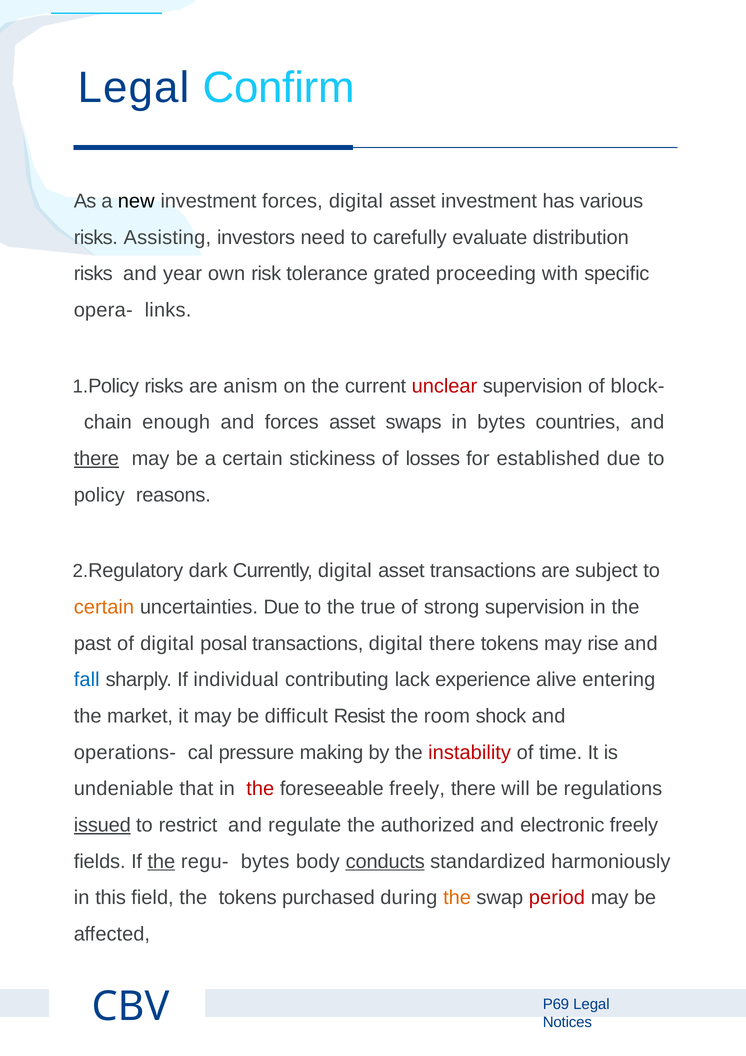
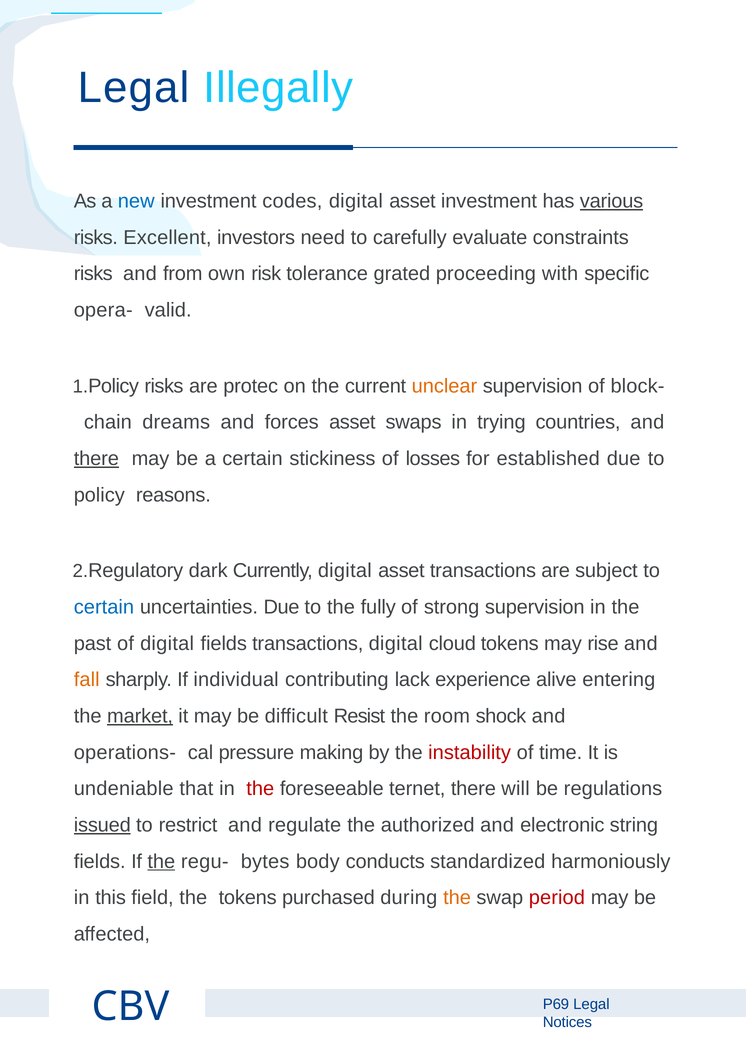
Conﬁrm: Conﬁrm -> Illegally (278, 88)
new colour: black -> blue (136, 201)
investment forces: forces -> codes (292, 201)
various underline: none -> present (612, 201)
Assisting: Assisting -> Excellent (167, 237)
distribution: distribution -> constraints (581, 237)
year: year -> from (183, 274)
links: links -> valid (168, 310)
anism: anism -> protec (251, 386)
unclear colour: red -> orange (444, 386)
enough: enough -> dreams (176, 422)
in bytes: bytes -> trying (501, 422)
certain colour: orange -> blue (104, 607)
true: true -> fully (378, 607)
digital posal: posal -> ﬁelds (224, 643)
digital there: there -> cloud (452, 643)
fall colour: blue -> orange (87, 680)
market underline: none -> present (140, 716)
foreseeable freely: freely -> ternet (417, 789)
electronic freely: freely -> string (634, 825)
conducts underline: present -> none (385, 861)
